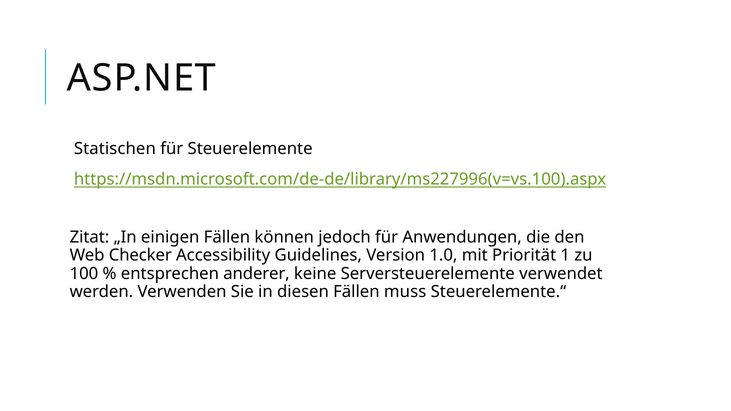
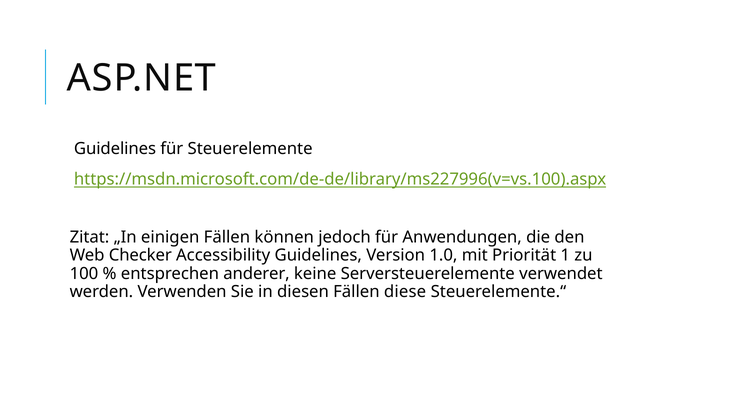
Statischen: Statischen -> Guidelines (115, 149)
muss: muss -> diese (405, 292)
